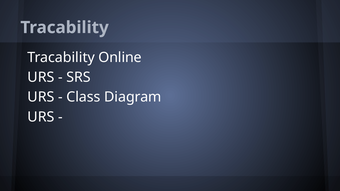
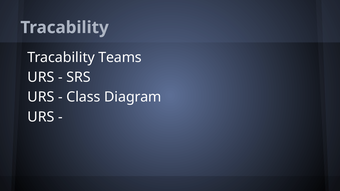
Online: Online -> Teams (120, 58)
